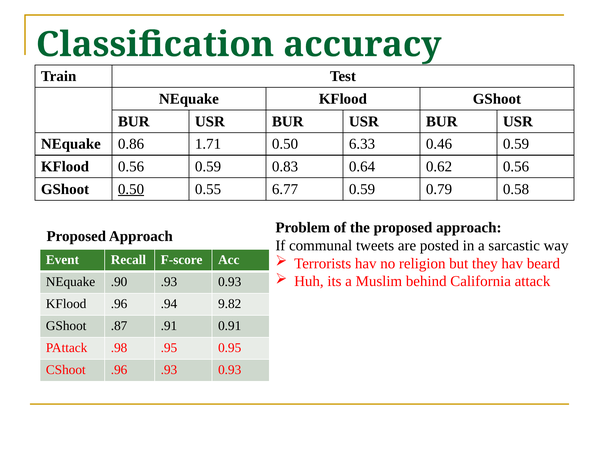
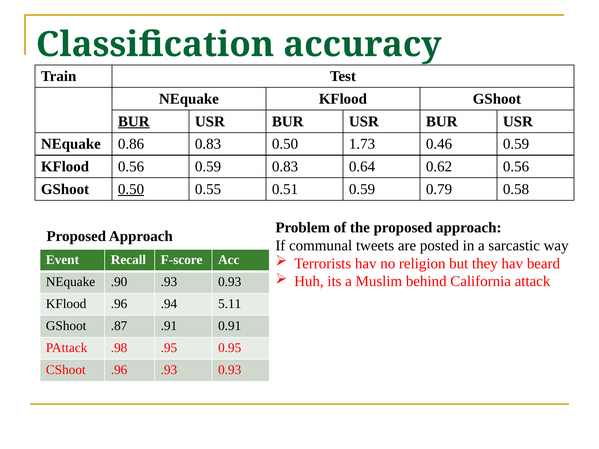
BUR underline: none -> present (134, 122)
0.86 1.71: 1.71 -> 0.83 (208, 144)
6.33: 6.33 -> 1.73 (362, 144)
6.77: 6.77 -> 0.51 (285, 189)
9.82: 9.82 -> 5.11 (230, 304)
